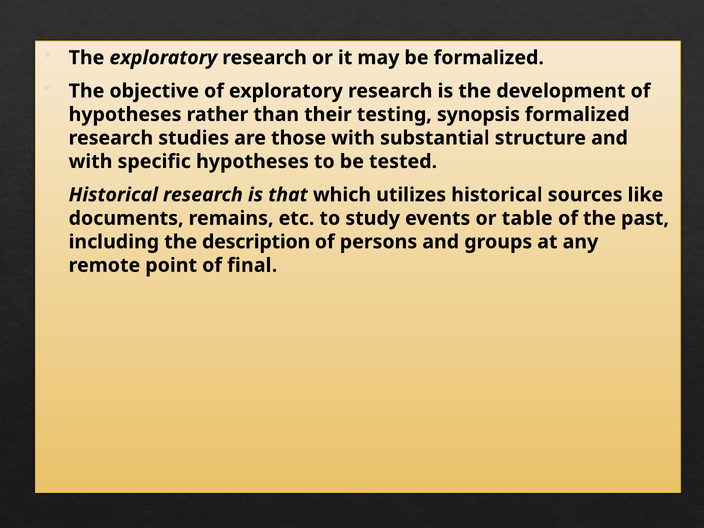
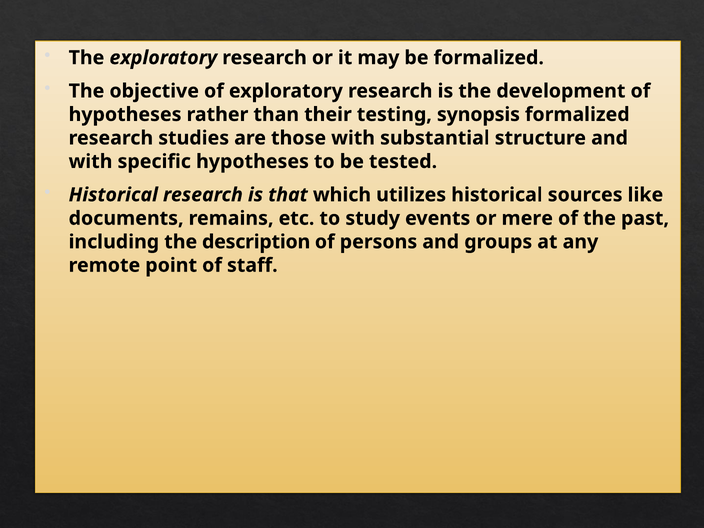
table: table -> mere (527, 218)
final: final -> staff (252, 265)
